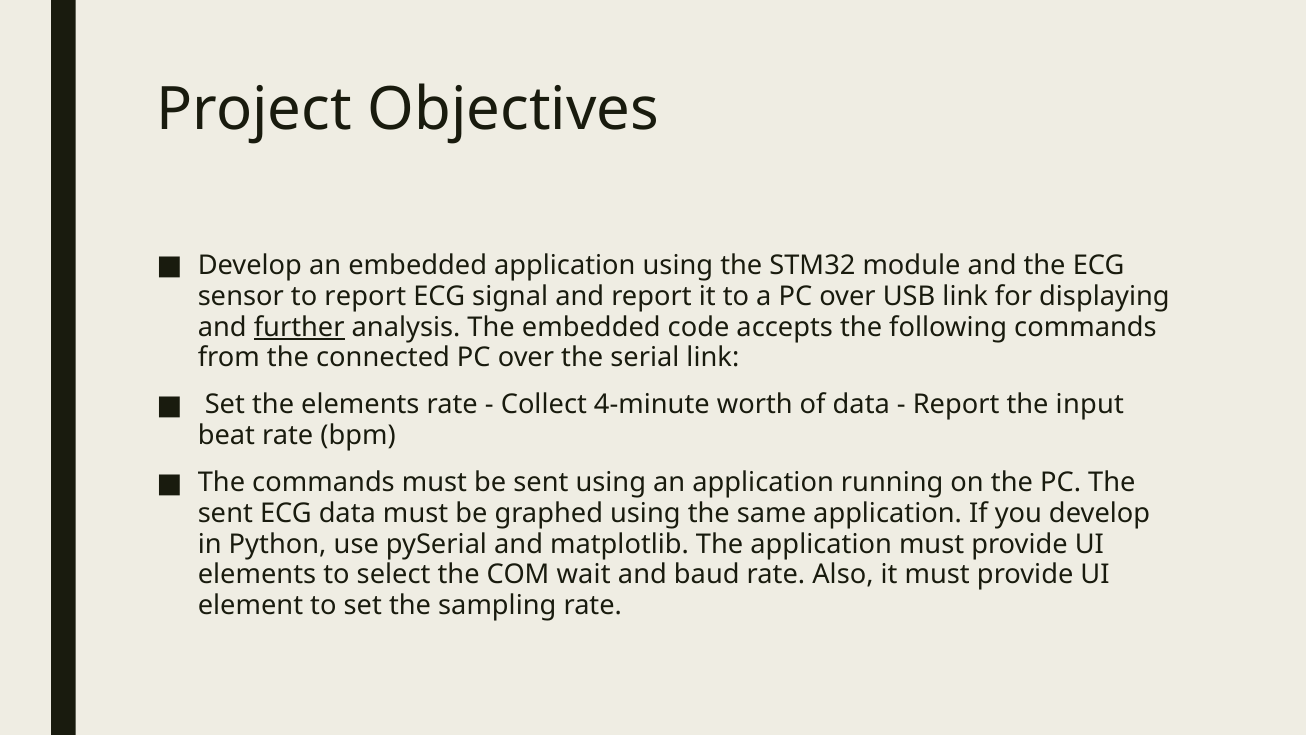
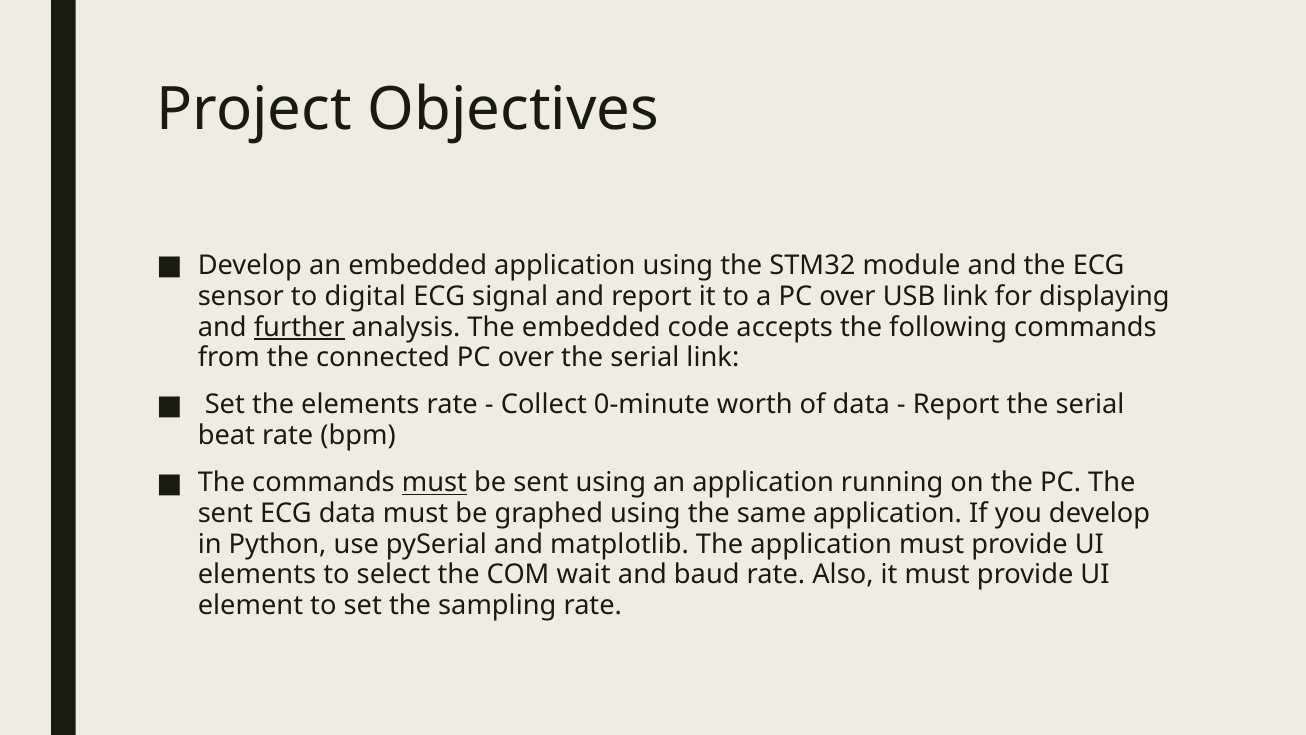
to report: report -> digital (365, 296)
4-minute: 4-minute -> 0-minute (652, 405)
Report the input: input -> serial (1090, 405)
must underline: none -> present (434, 482)
